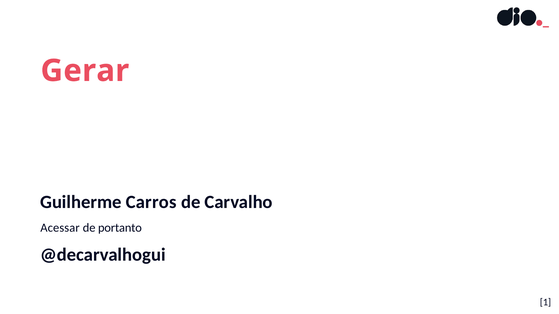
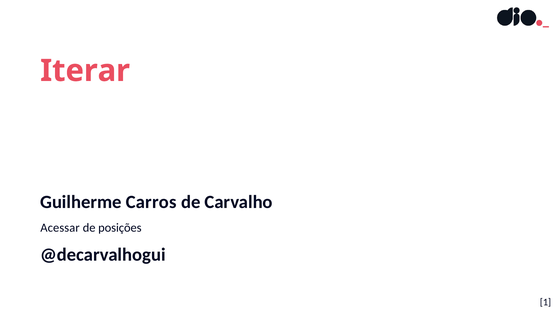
Gerar: Gerar -> Iterar (85, 71)
portanto: portanto -> posições (120, 228)
